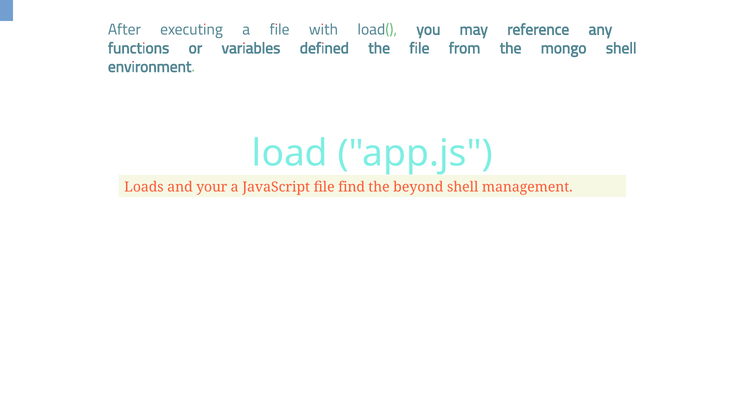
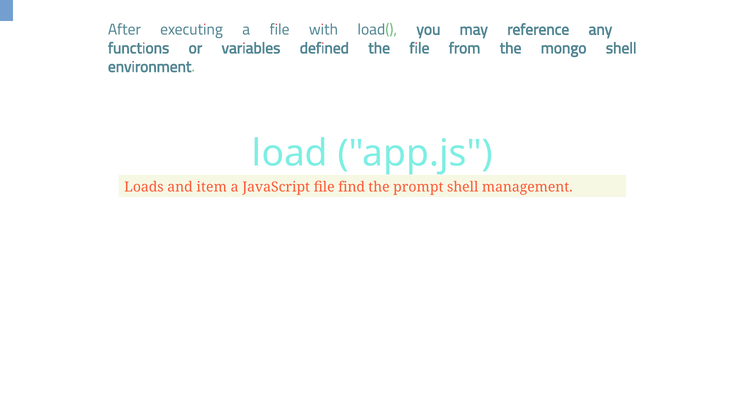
your: your -> item (212, 187)
beyond: beyond -> prompt (418, 187)
